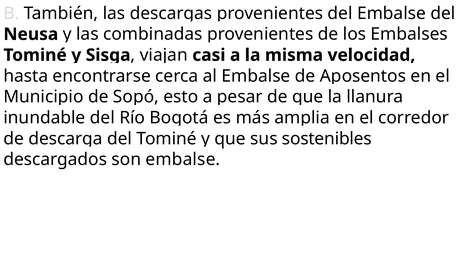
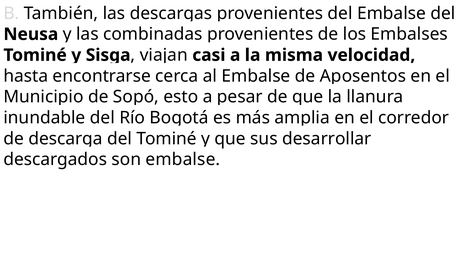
sostenibles: sostenibles -> desarrollar (327, 138)
